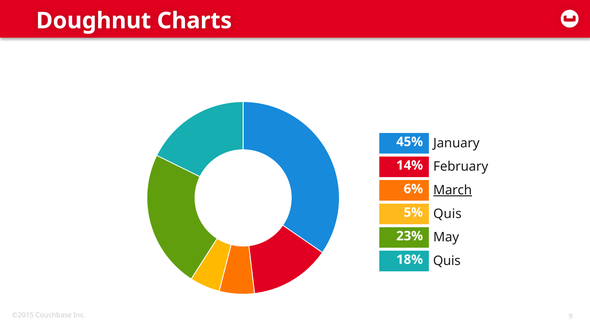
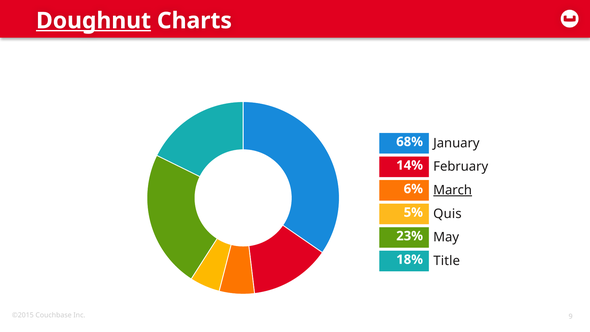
Doughnut underline: none -> present (94, 21)
45%: 45% -> 68% (410, 142)
Quis: Quis -> Title (447, 261)
